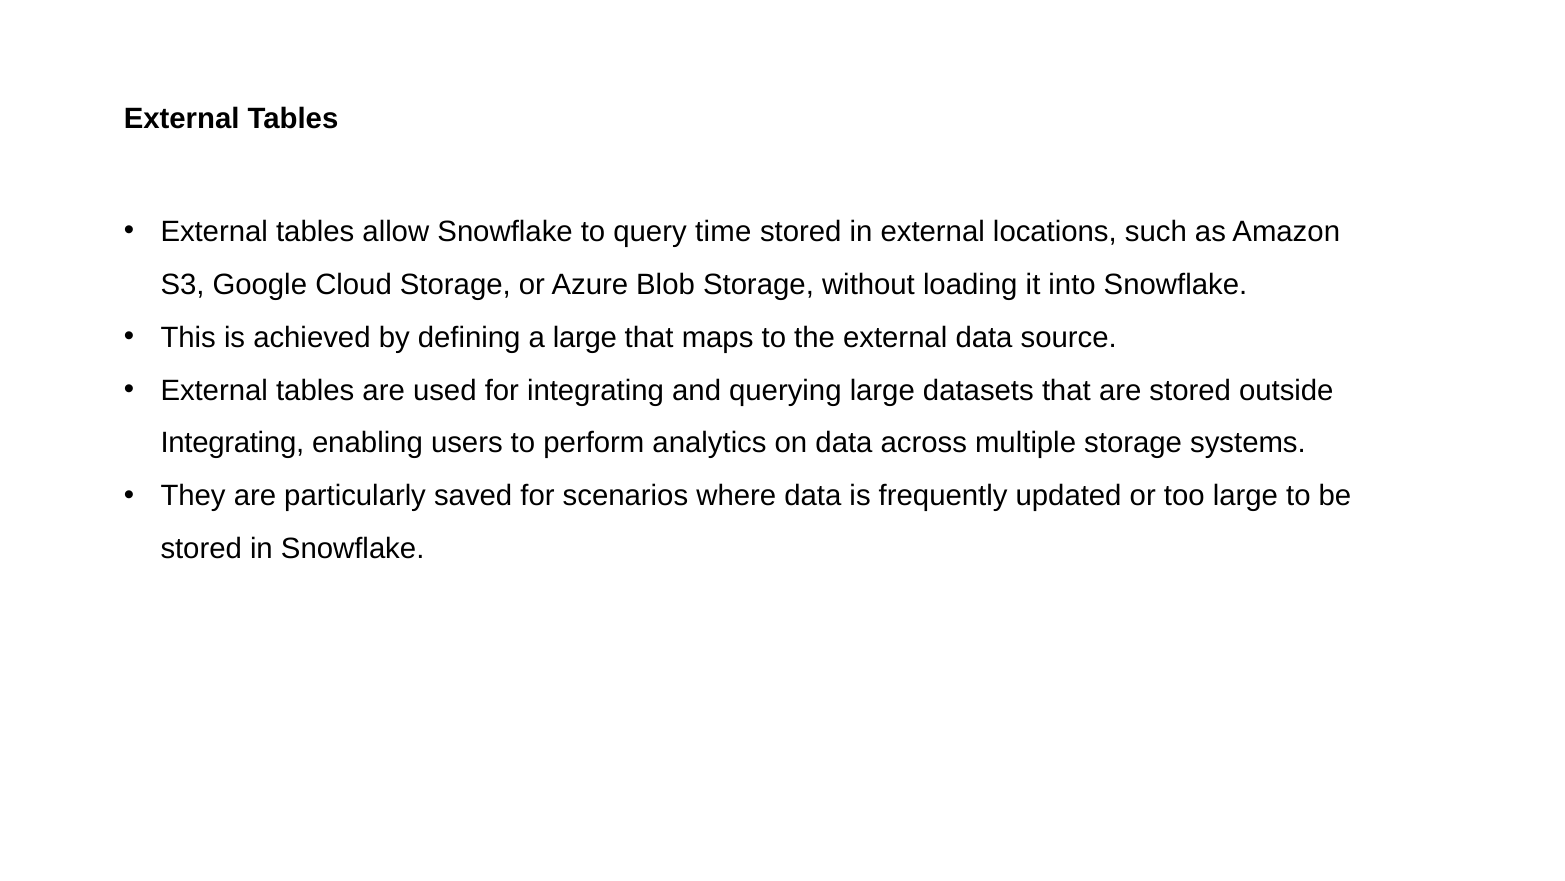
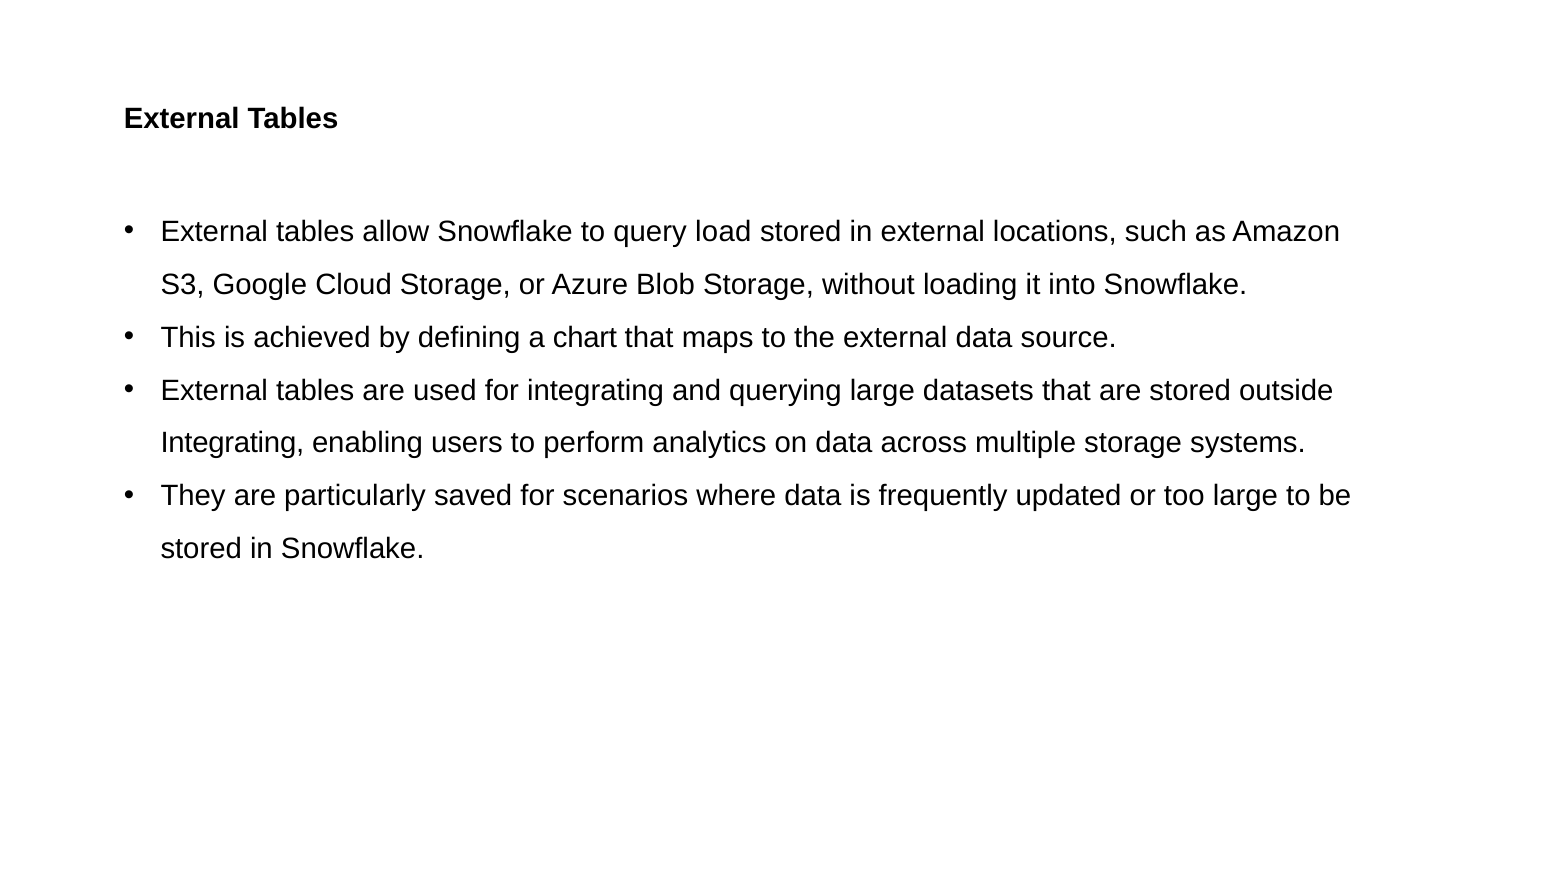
time: time -> load (723, 232)
a large: large -> chart (585, 337)
